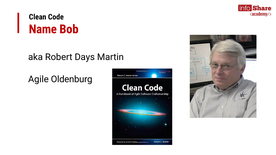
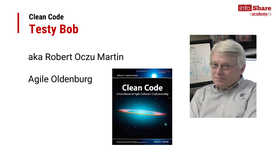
Name: Name -> Testy (43, 29)
Days: Days -> Oczu (85, 57)
